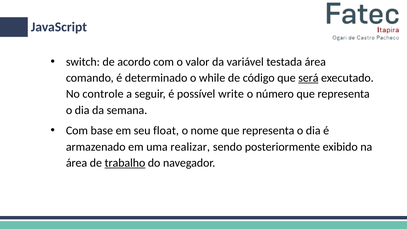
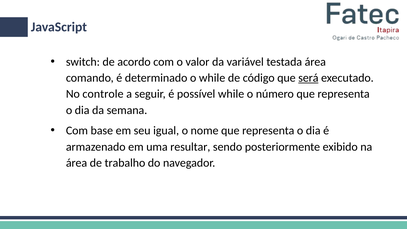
possível write: write -> while (231, 94)
float: float -> igual (166, 131)
realizar: realizar -> resultar (190, 147)
trabalho underline: present -> none (125, 163)
